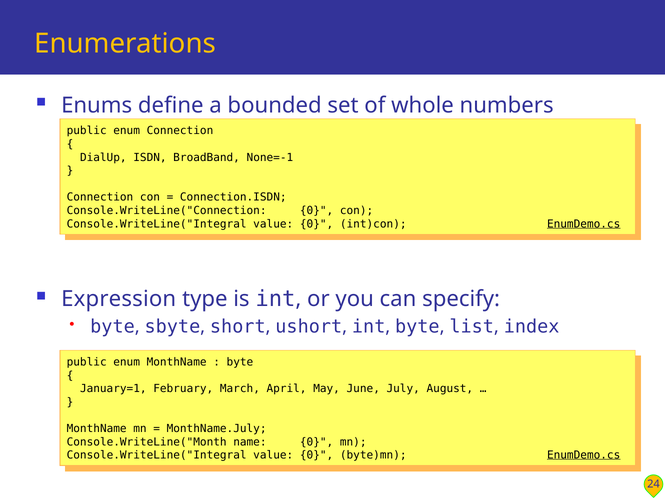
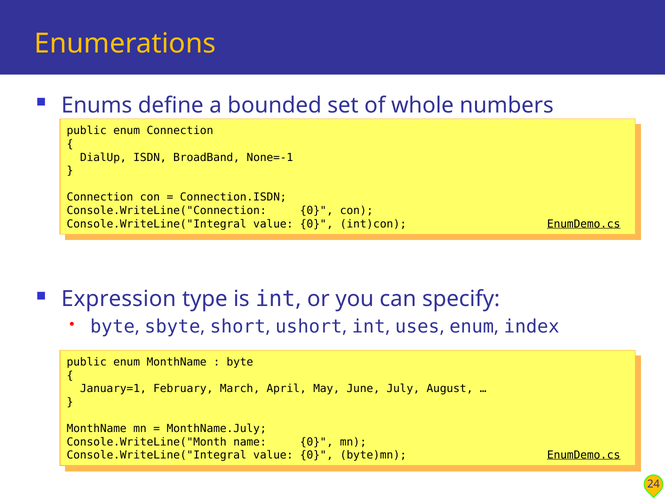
byte: byte -> uses (417, 327)
list: list -> enum (472, 327)
